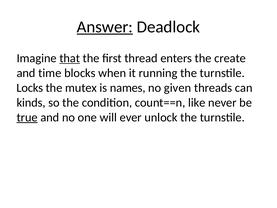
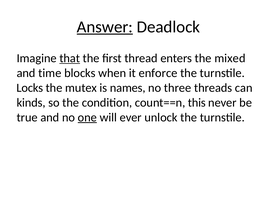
create: create -> mixed (230, 58)
running: running -> enforce (158, 73)
given: given -> three (178, 88)
like: like -> this (197, 102)
true underline: present -> none (27, 117)
one underline: none -> present (87, 117)
